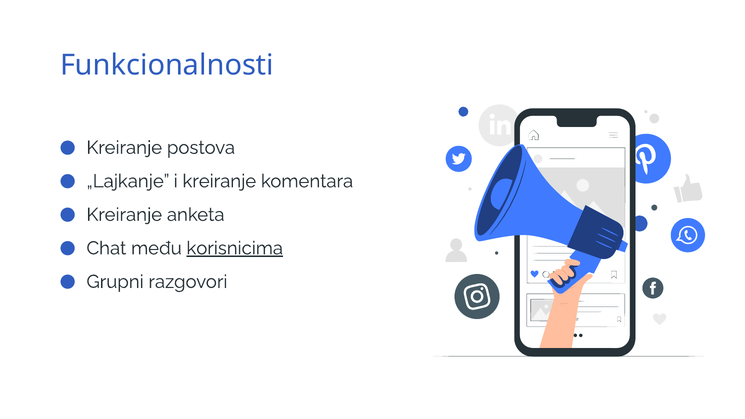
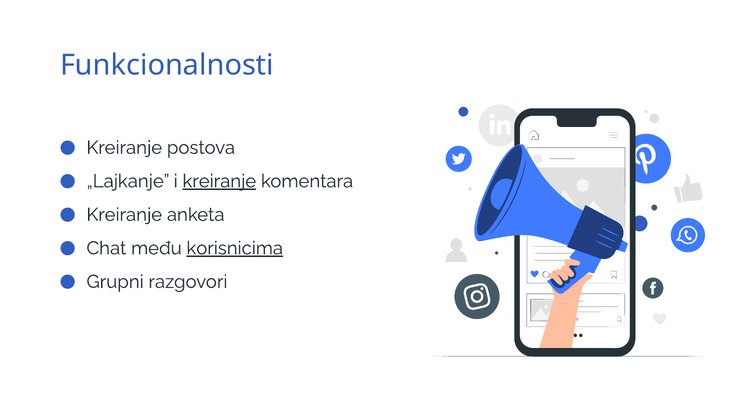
kreiranje underline: none -> present (219, 181)
